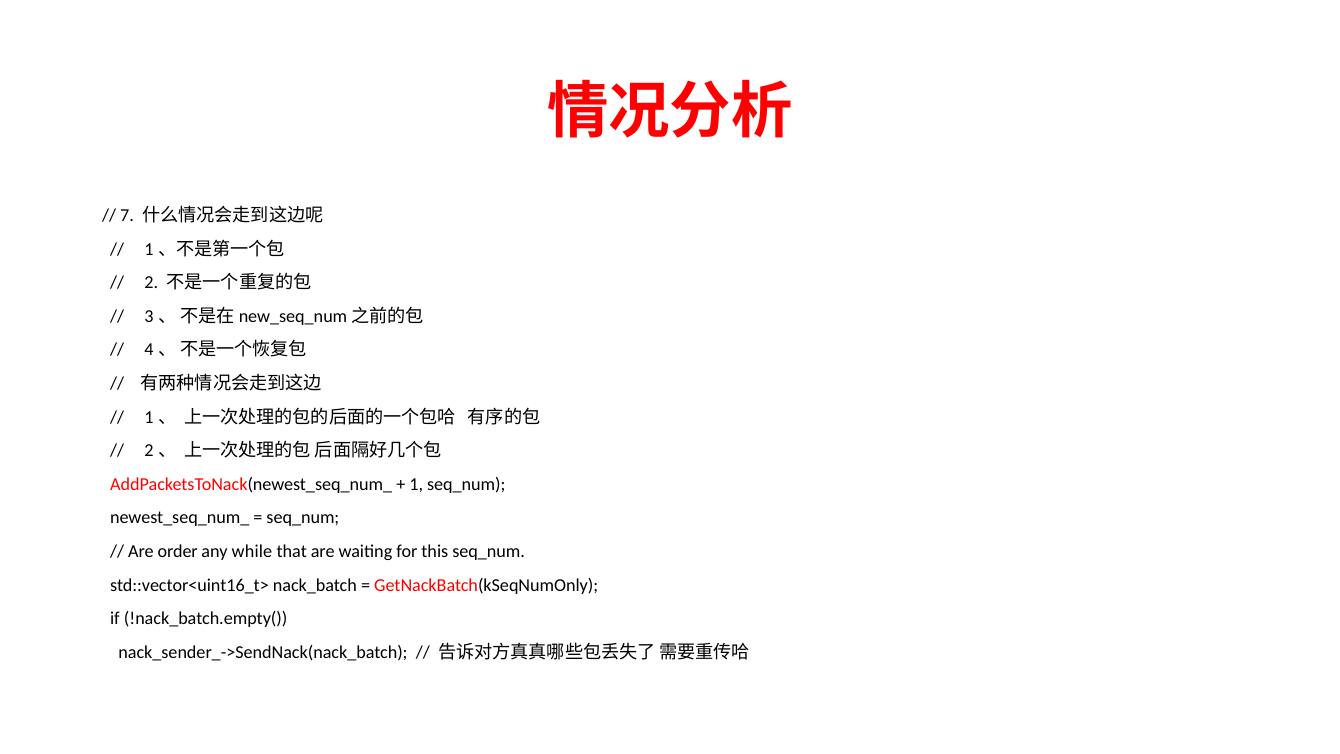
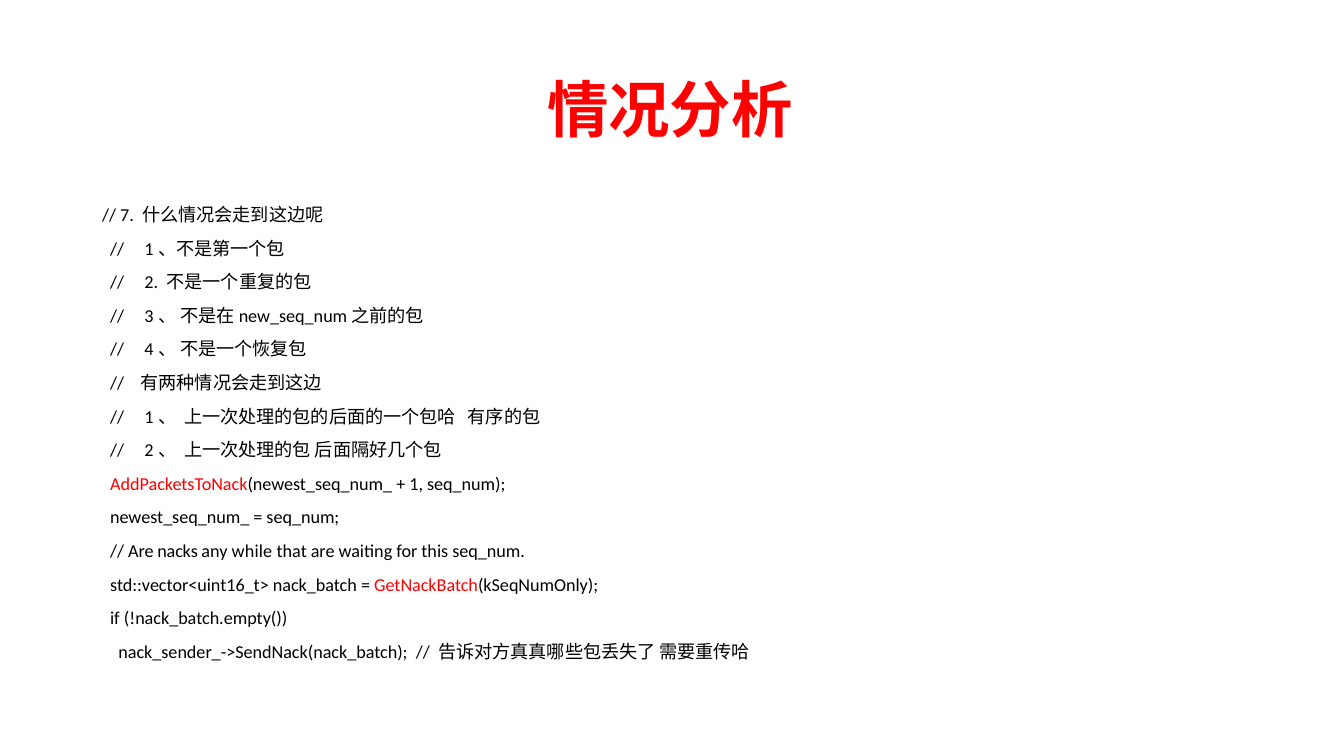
order: order -> nacks (178, 551)
